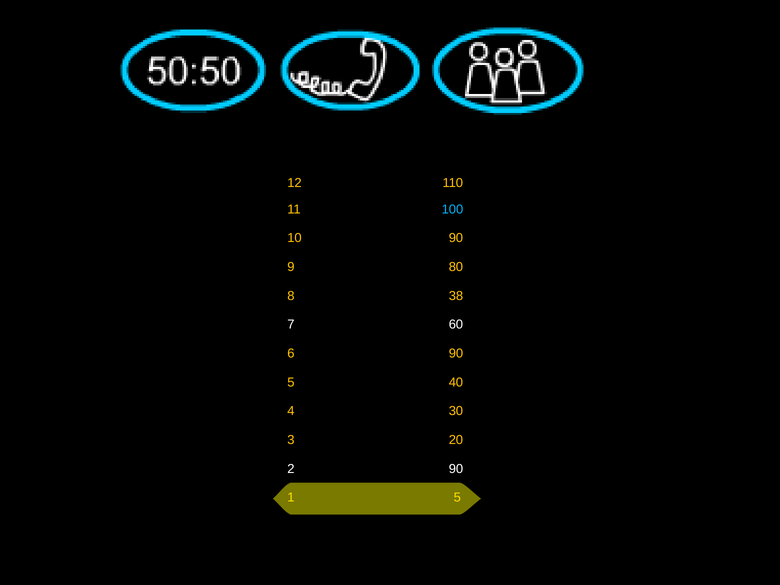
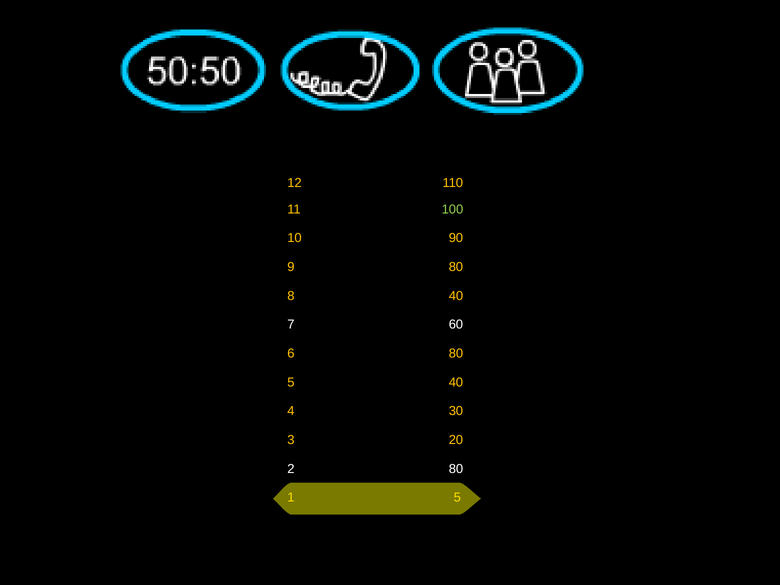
100 colour: light blue -> light green (452, 209)
8 38: 38 -> 40 (456, 296)
6 90: 90 -> 80 (456, 354)
2 90: 90 -> 80 (456, 469)
